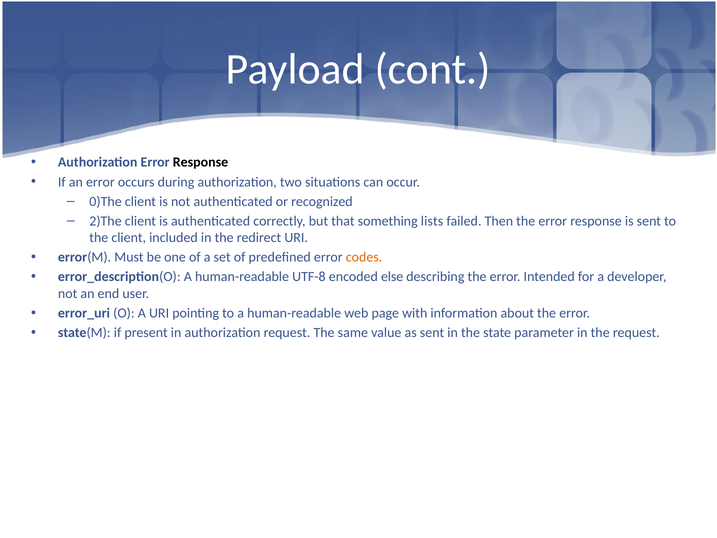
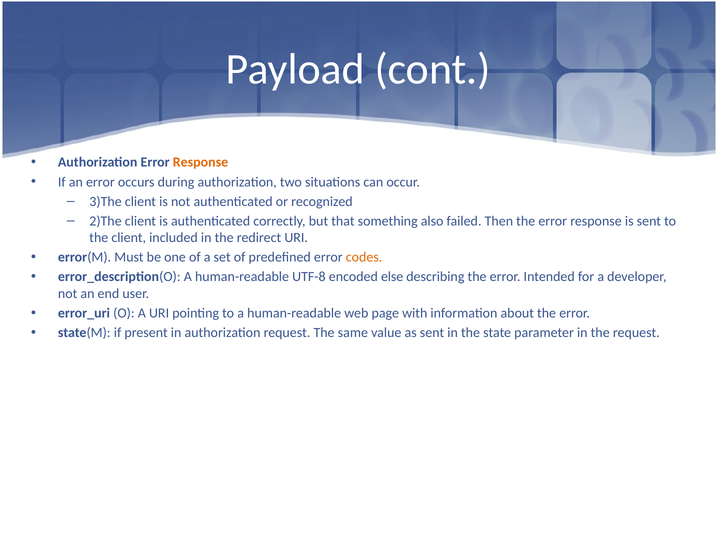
Response colour: black -> orange (200, 162)
0)The: 0)The -> 3)The (106, 201)
lists: lists -> also (432, 221)
